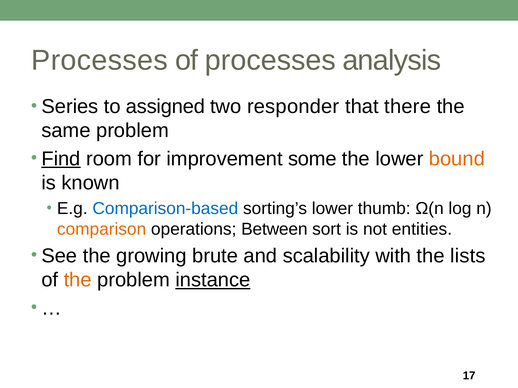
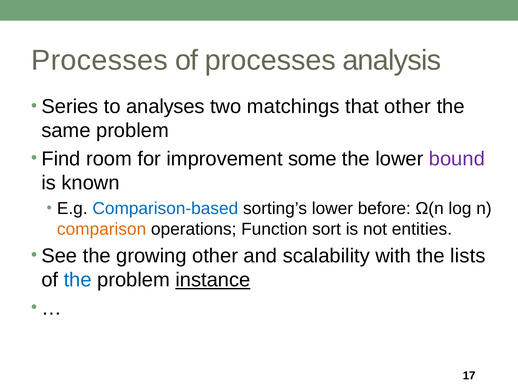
assigned: assigned -> analyses (165, 107)
responder: responder -> matchings (293, 107)
that there: there -> other (408, 107)
Find underline: present -> none (61, 159)
bound colour: orange -> purple (457, 159)
thumb: thumb -> before (384, 209)
Between: Between -> Function (274, 230)
growing brute: brute -> other (215, 256)
the colour: orange -> blue (78, 280)
